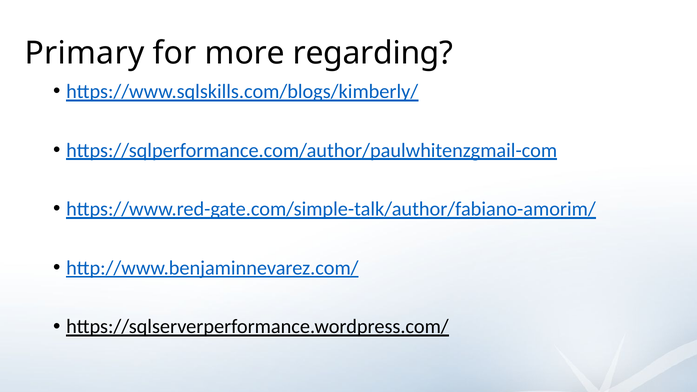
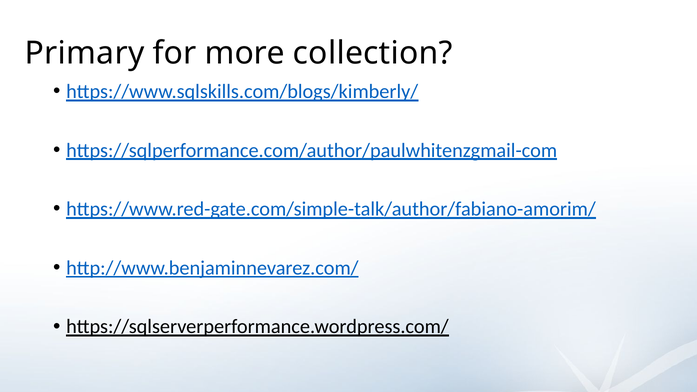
regarding: regarding -> collection (373, 53)
